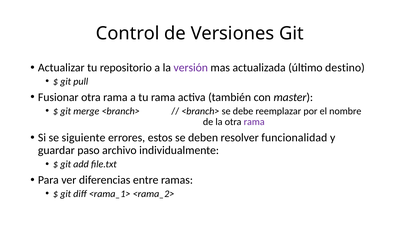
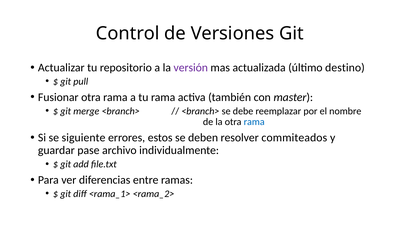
rama colour: purple -> blue (254, 122)
funcionalidad: funcionalidad -> commiteados (294, 138)
paso: paso -> pase (88, 150)
